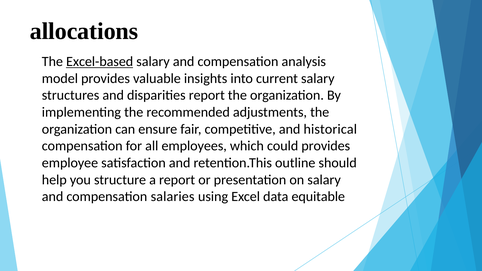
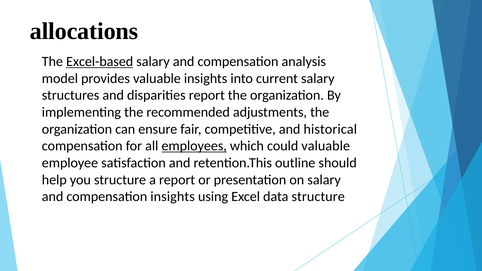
employees underline: none -> present (194, 146)
could provides: provides -> valuable (326, 146)
compensation salaries: salaries -> insights (173, 197)
data equitable: equitable -> structure (318, 197)
